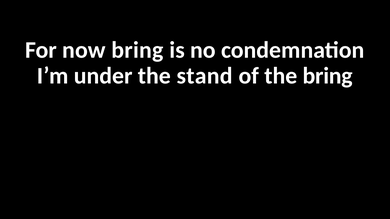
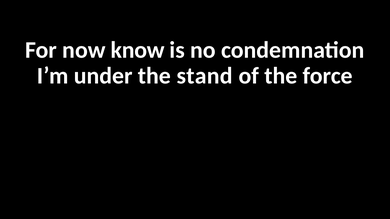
now bring: bring -> know (138, 50)
the bring: bring -> force (328, 76)
